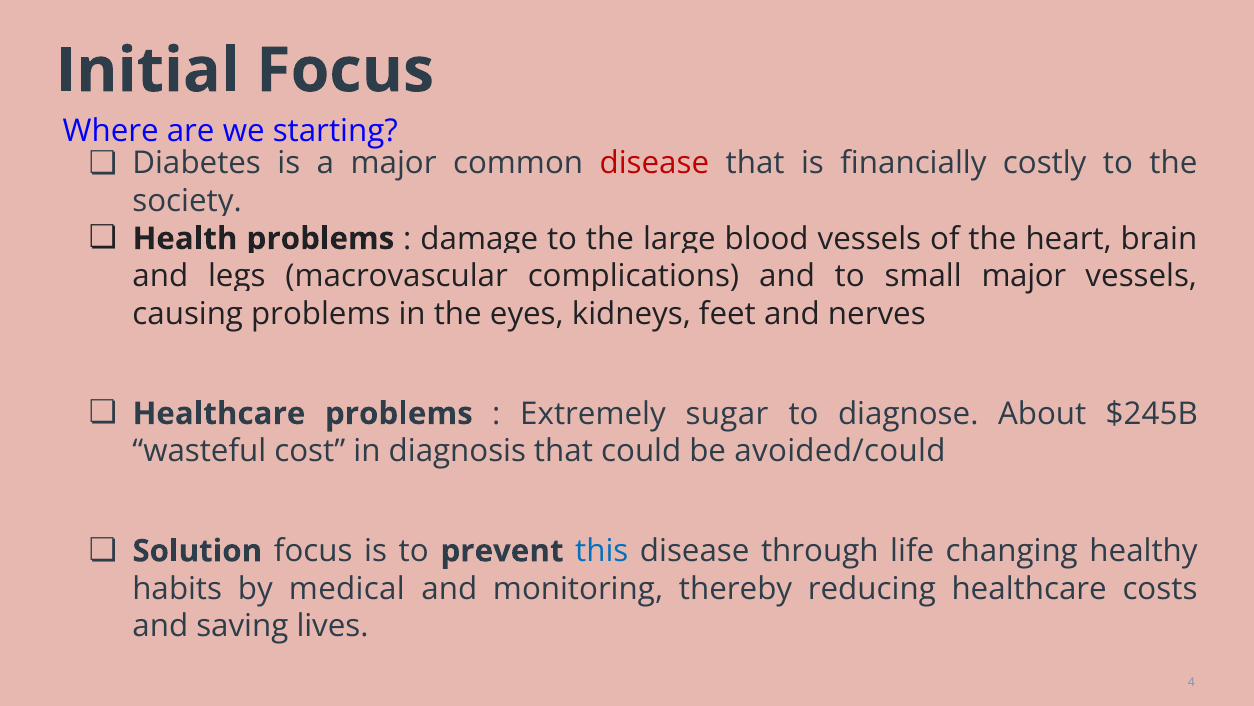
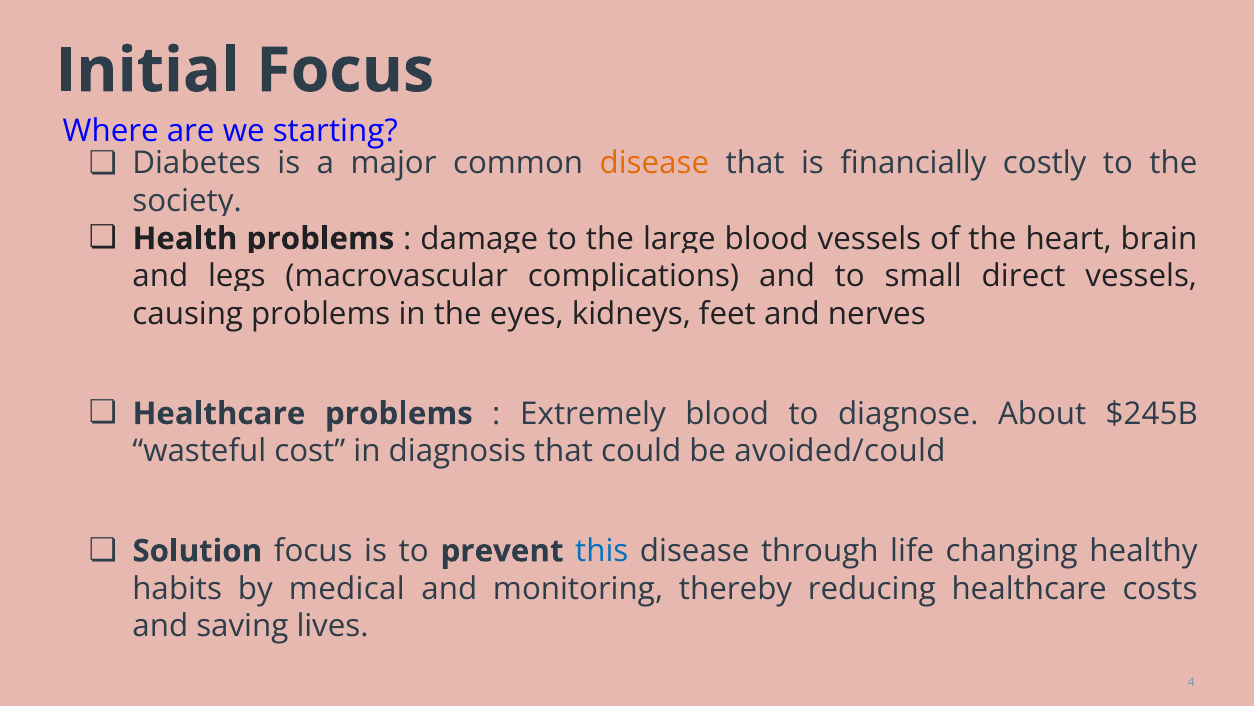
disease colour: red -> orange (654, 163)
small major: major -> direct (1024, 276)
Extremely sugar: sugar -> blood (727, 413)
